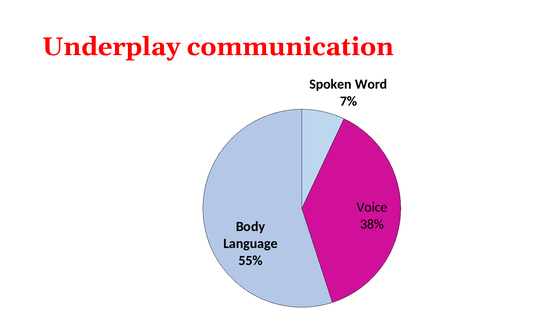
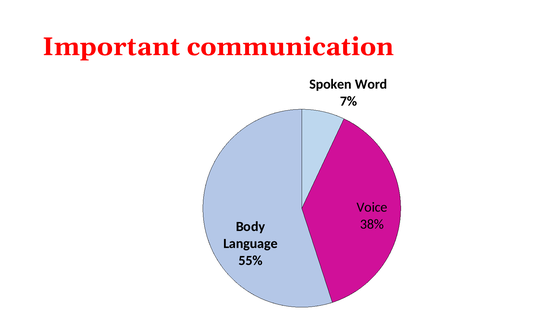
Underplay: Underplay -> Important (111, 47)
